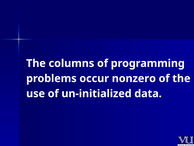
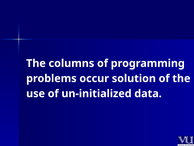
nonzero: nonzero -> solution (134, 78)
